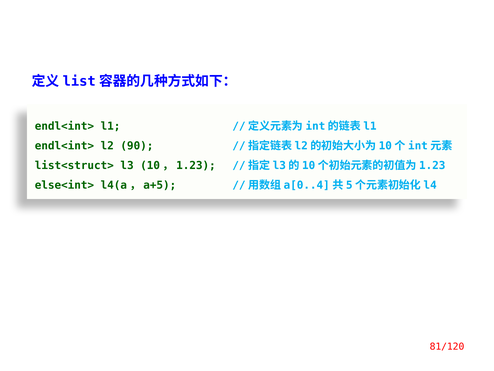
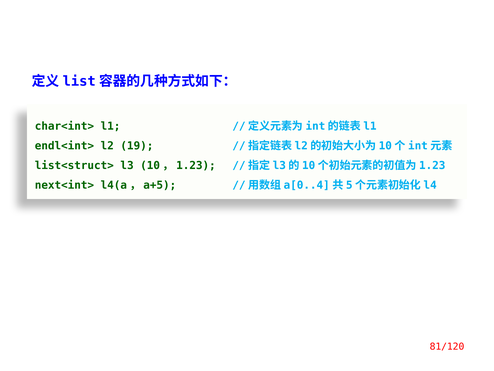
endl<int>: endl<int> -> char<int> (64, 126)
90: 90 -> 19 (137, 146)
else<int>: else<int> -> next<int> (64, 185)
